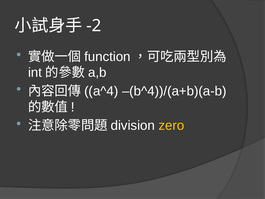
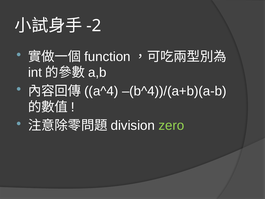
zero colour: yellow -> light green (171, 125)
